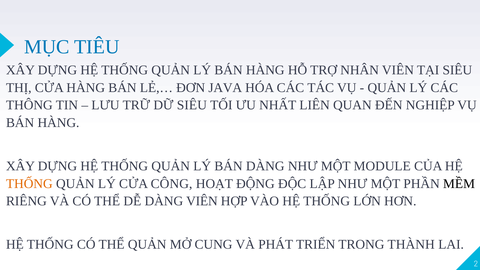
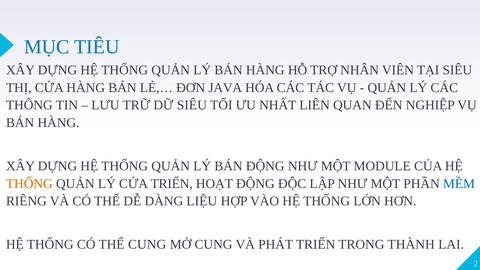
BÁN DÀNG: DÀNG -> ĐỘNG (265, 166)
CỬA CÔNG: CÔNG -> TRIỂN (172, 184)
MỀM colour: black -> blue (459, 184)
DÀNG VIÊN: VIÊN -> LIỆU (202, 201)
THỂ QUẢN: QUẢN -> CUNG (147, 244)
